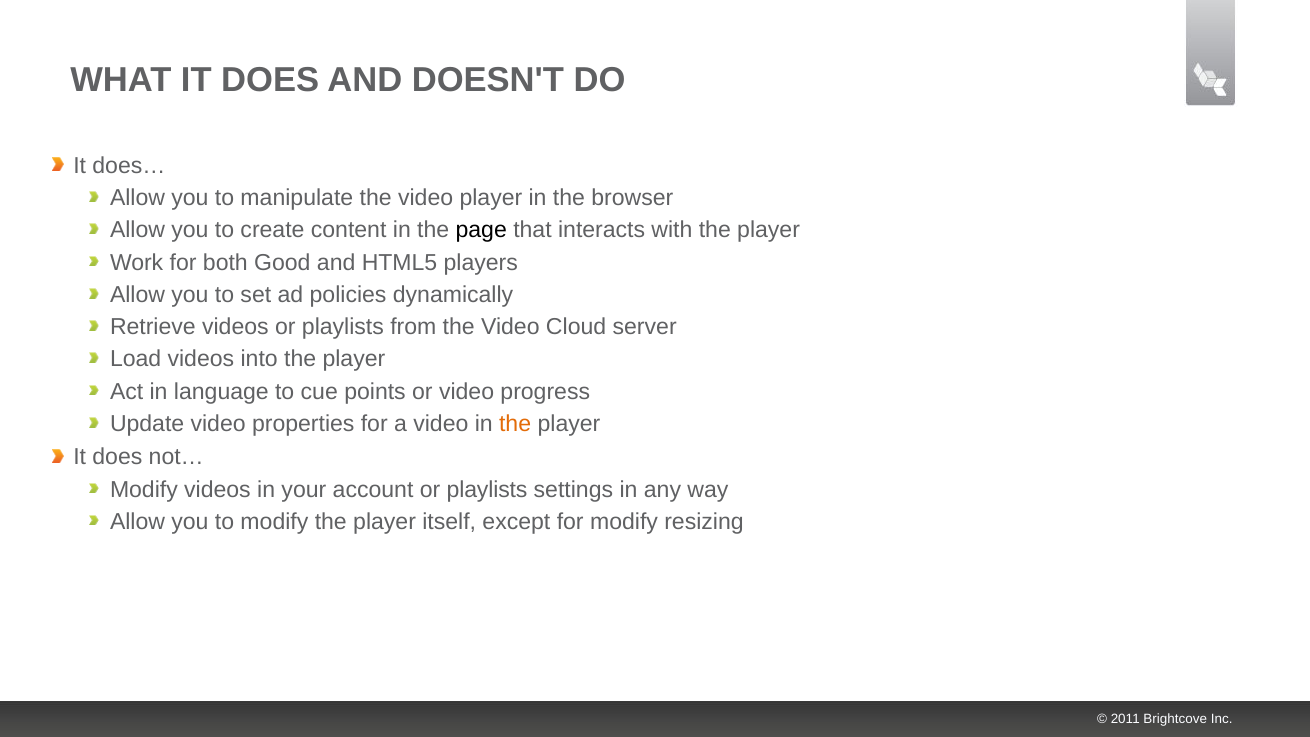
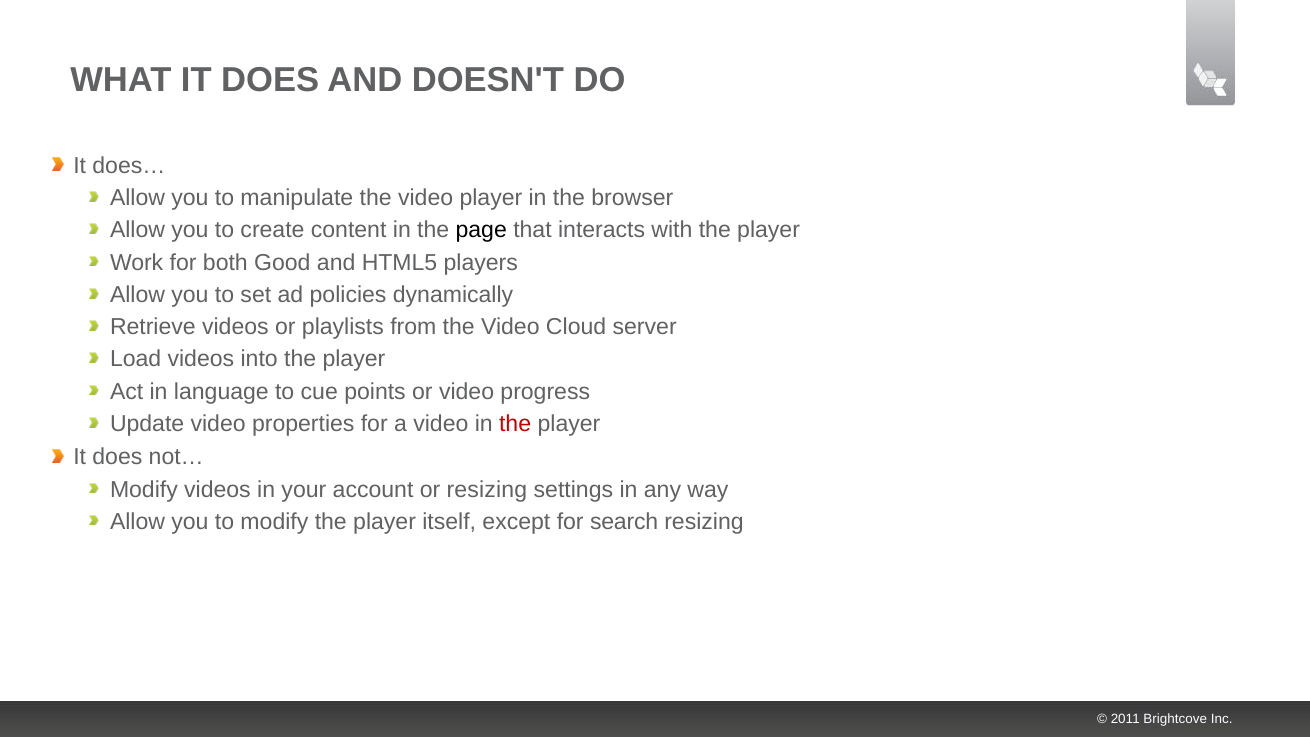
the colour: orange -> red (515, 424)
account or playlists: playlists -> resizing (487, 489)
for modify: modify -> search (624, 522)
